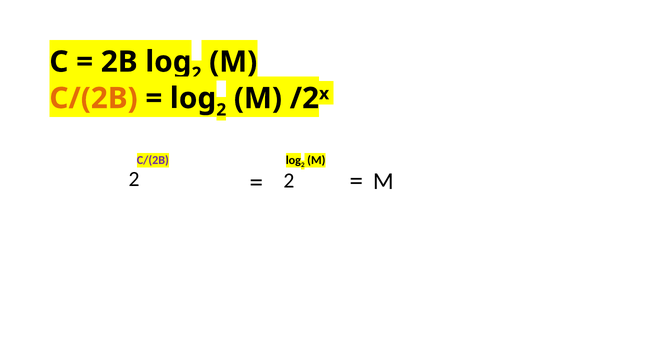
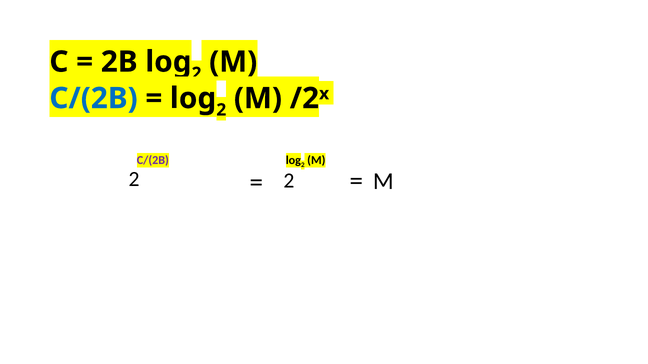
C/(2B colour: orange -> blue (94, 98)
